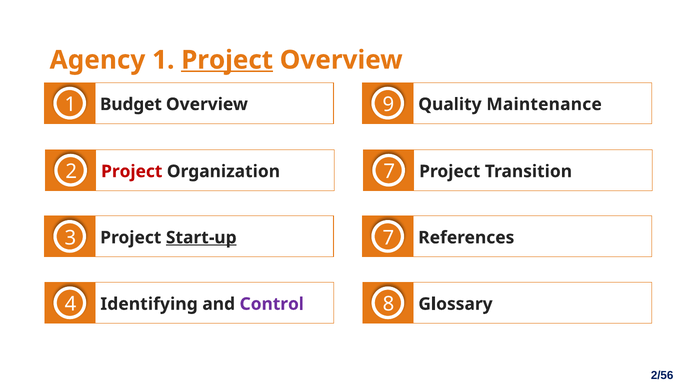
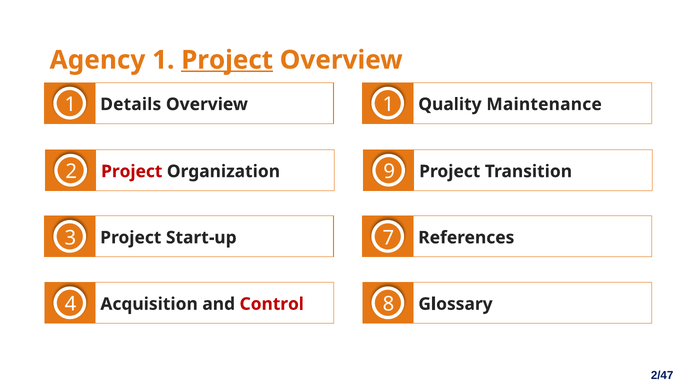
Budget: Budget -> Details (131, 104)
Overview 9: 9 -> 1 (388, 104)
Organization 7: 7 -> 9 (389, 171)
Start-up underline: present -> none (201, 237)
Identifying: Identifying -> Acquisition (149, 304)
Control colour: purple -> red (272, 304)
2/56: 2/56 -> 2/47 (662, 375)
